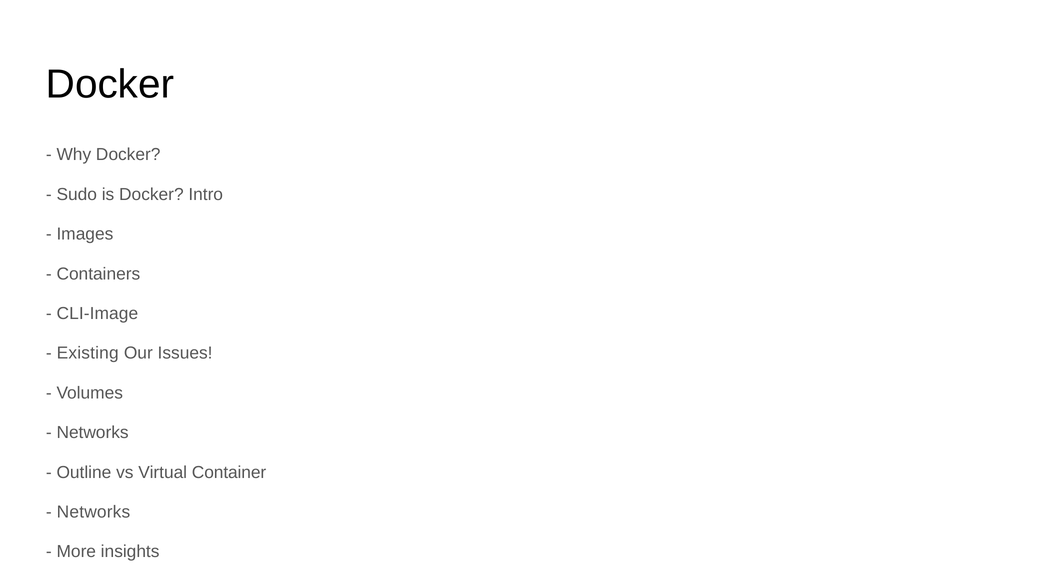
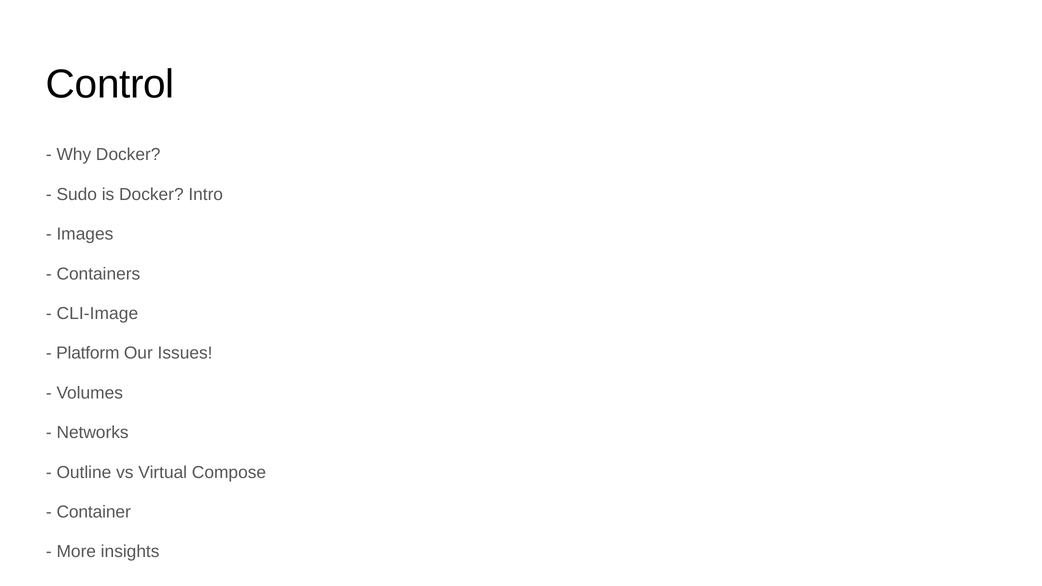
Docker: Docker -> Control (110, 84)
Existing: Existing -> Platform (88, 353)
Container: Container -> Compose (229, 472)
Networks: Networks -> Container (94, 512)
